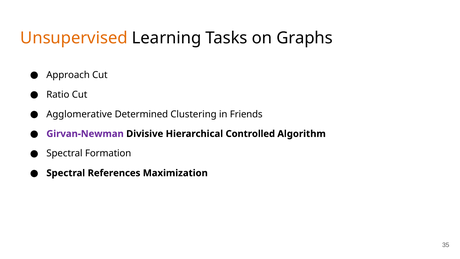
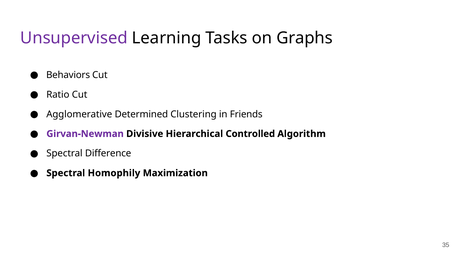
Unsupervised colour: orange -> purple (74, 38)
Approach: Approach -> Behaviors (68, 75)
Formation: Formation -> Difference (108, 153)
References: References -> Homophily (114, 173)
